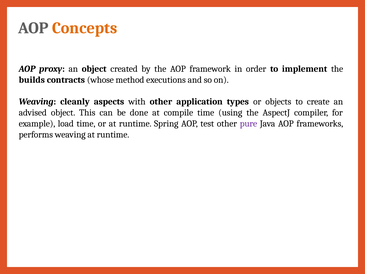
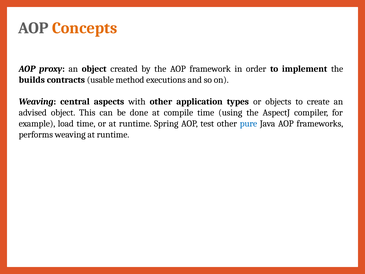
whose: whose -> usable (100, 80)
cleanly: cleanly -> central (75, 102)
pure colour: purple -> blue (248, 123)
